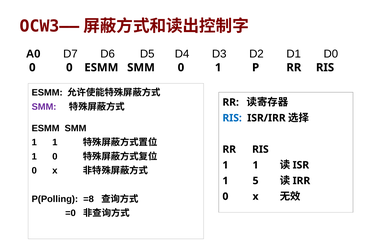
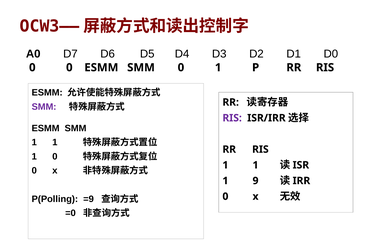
RIS colour: blue -> purple (232, 118)
5: 5 -> 9 (256, 181)
=8: =8 -> =9 (89, 199)
